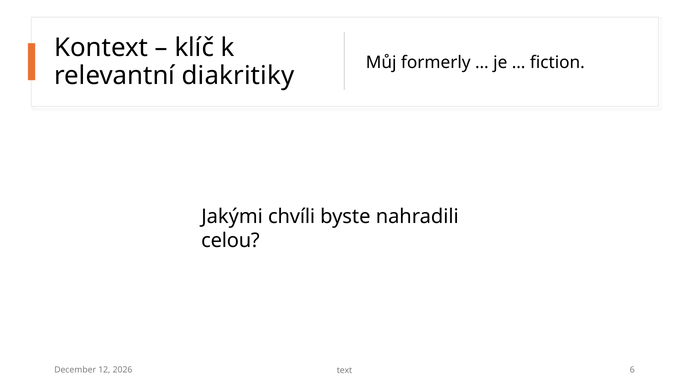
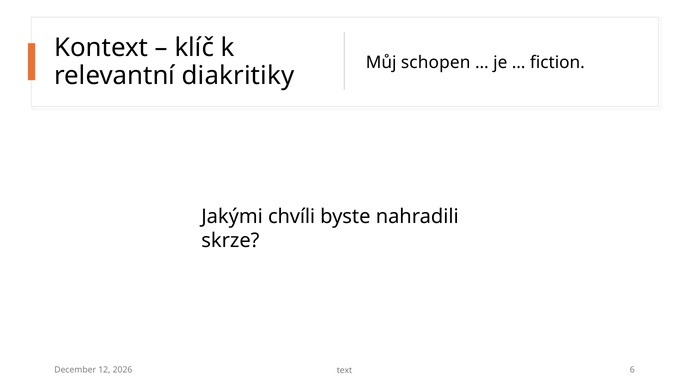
formerly: formerly -> schopen (436, 62)
celou: celou -> skrze (230, 240)
